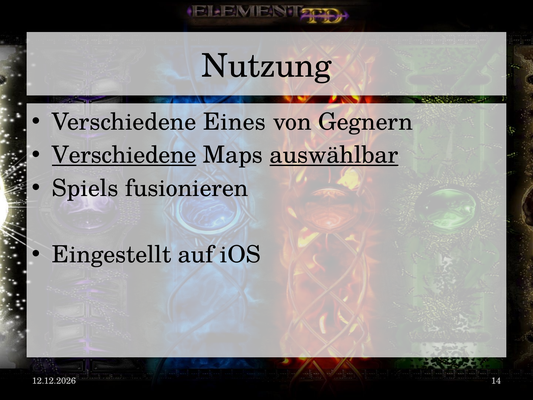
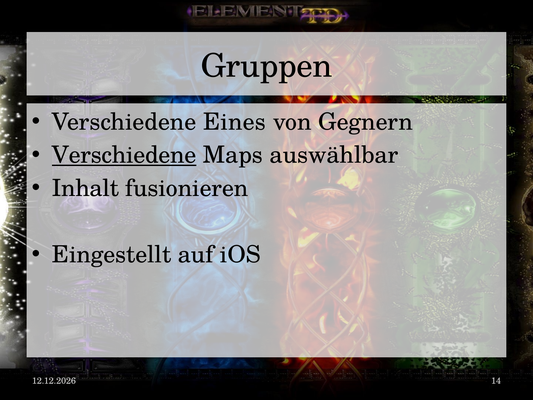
Nutzung: Nutzung -> Gruppen (267, 66)
auswählbar underline: present -> none (334, 155)
Spiels: Spiels -> Inhalt (85, 188)
